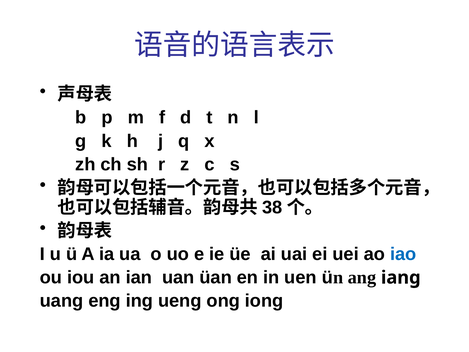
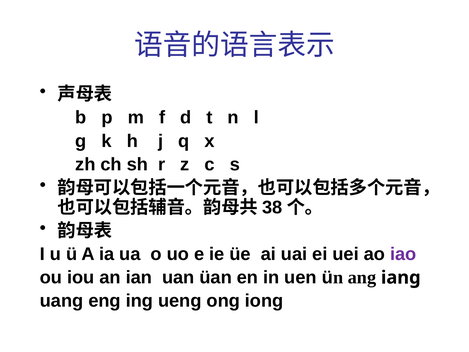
iao colour: blue -> purple (403, 254)
